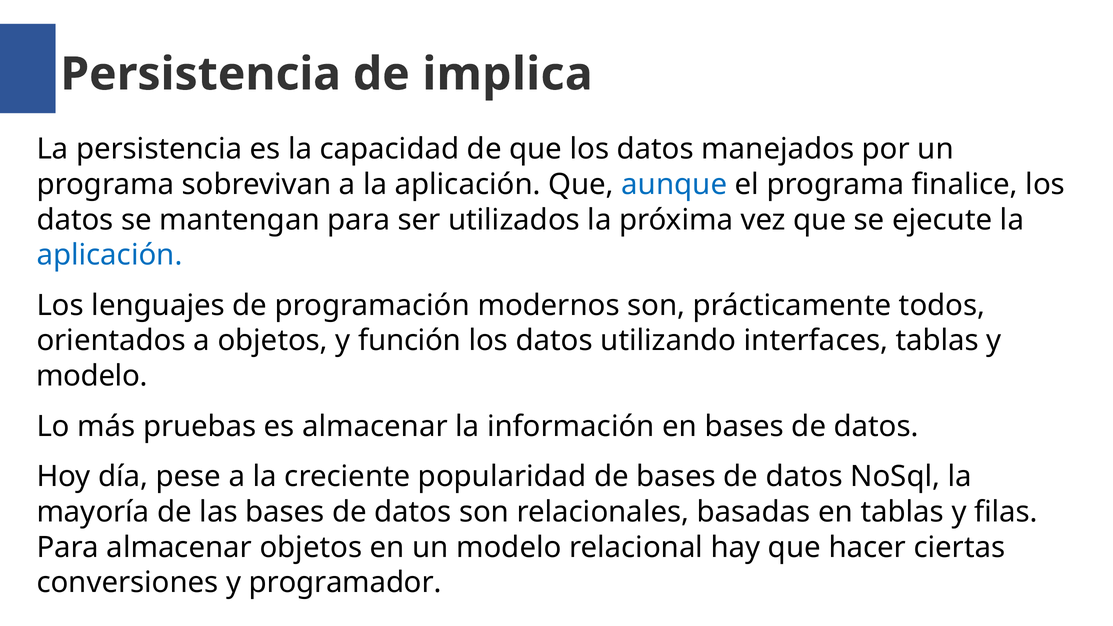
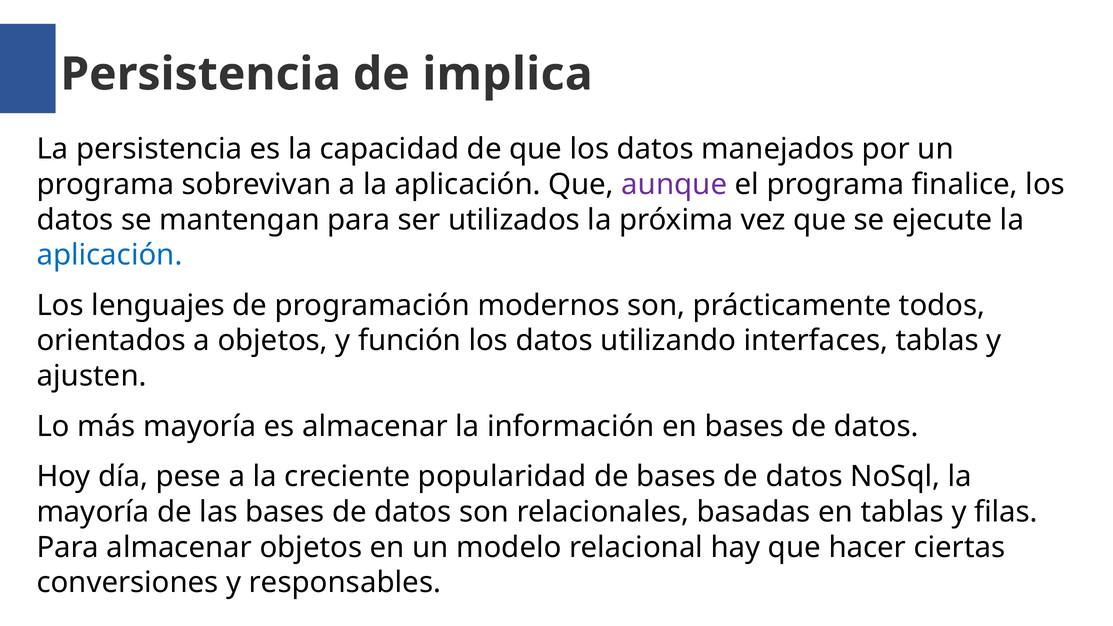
aunque colour: blue -> purple (674, 184)
modelo: modelo -> ajusten (92, 376)
más pruebas: pruebas -> mayoría (200, 426)
programador: programador -> responsables (345, 583)
